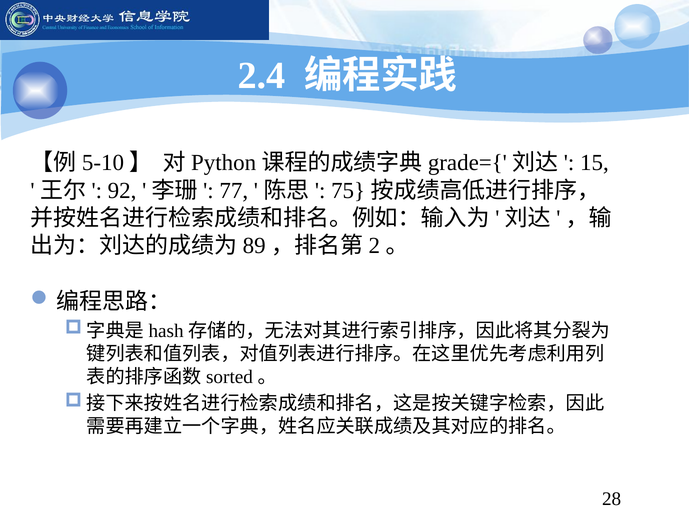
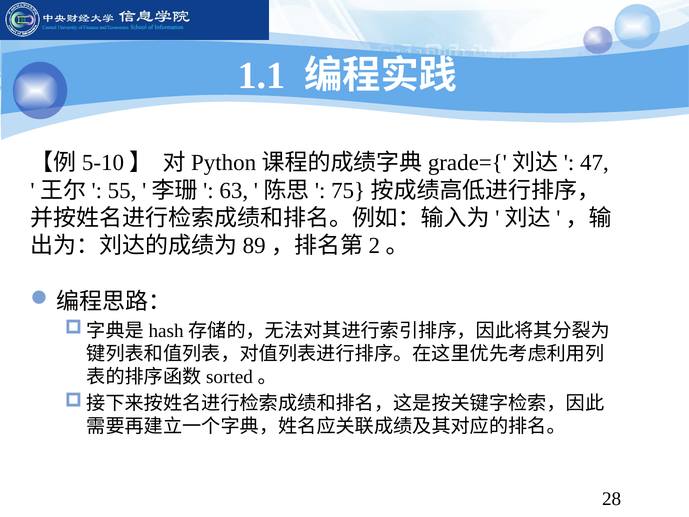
2.4: 2.4 -> 1.1 (262, 76)
15: 15 -> 47 (594, 163)
92: 92 -> 55 (122, 190)
77: 77 -> 63 (234, 190)
